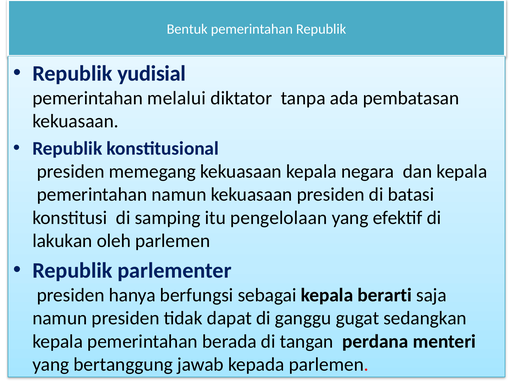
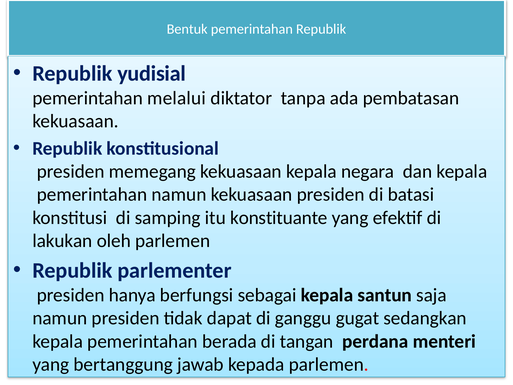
pengelolaan: pengelolaan -> konstituante (279, 218)
berarti: berarti -> santun (385, 295)
